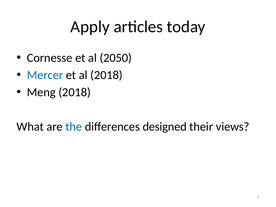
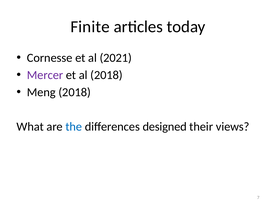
Apply: Apply -> Finite (90, 27)
2050: 2050 -> 2021 (116, 58)
Mercer colour: blue -> purple (45, 75)
